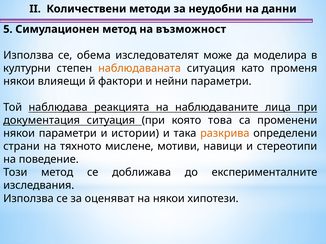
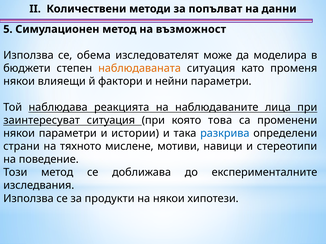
неудобни: неудобни -> попълват (215, 9)
културни: културни -> бюджети (27, 68)
документация: документация -> заинтересуват (42, 121)
разкрива colour: orange -> blue (225, 134)
оценяват: оценяват -> продукти (110, 199)
